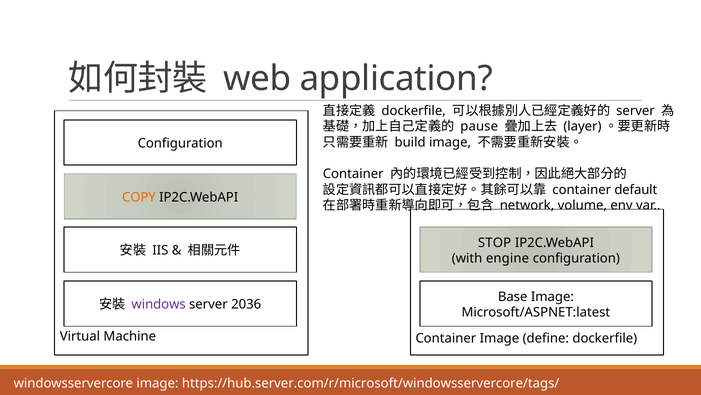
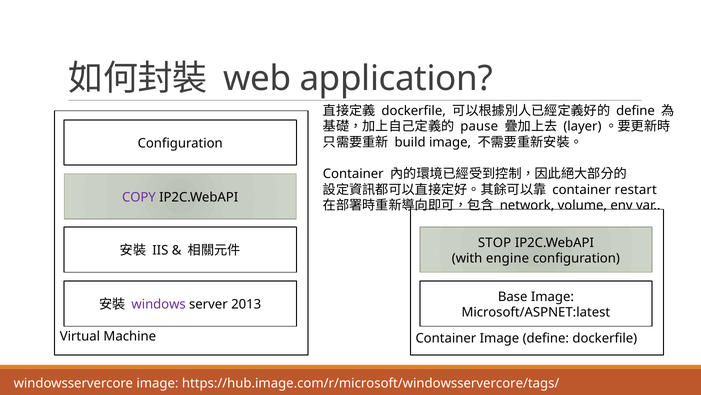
server: server -> define (636, 110)
default: default -> restart (636, 189)
COPY colour: orange -> purple (139, 197)
2036: 2036 -> 2013 (246, 304)
https://hub.server.com/r/microsoft/windowsservercore/tags/: https://hub.server.com/r/microsoft/windowsservercore/tags/ -> https://hub.image.com/r/microsoft/windowsservercore/tags/ (371, 383)
